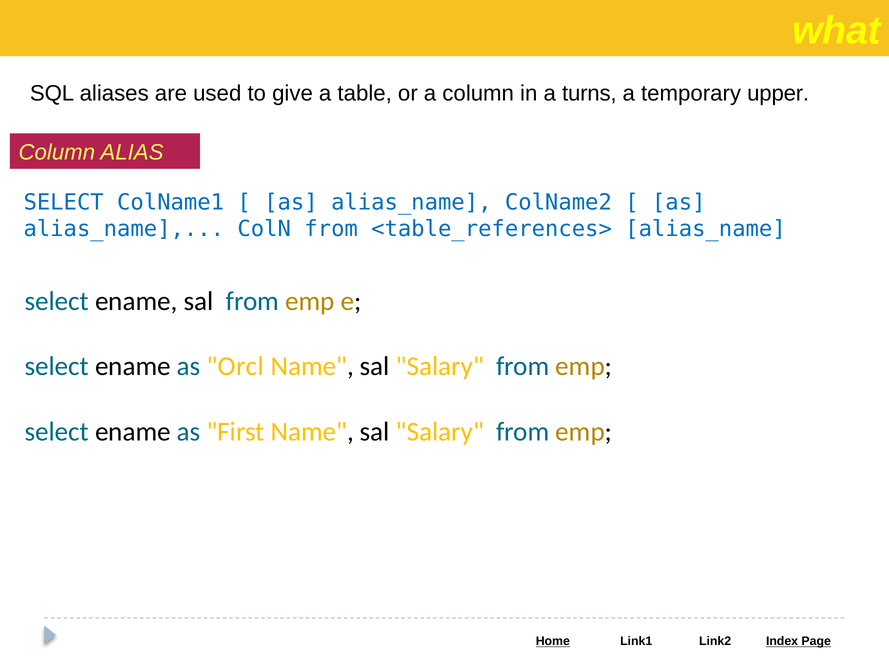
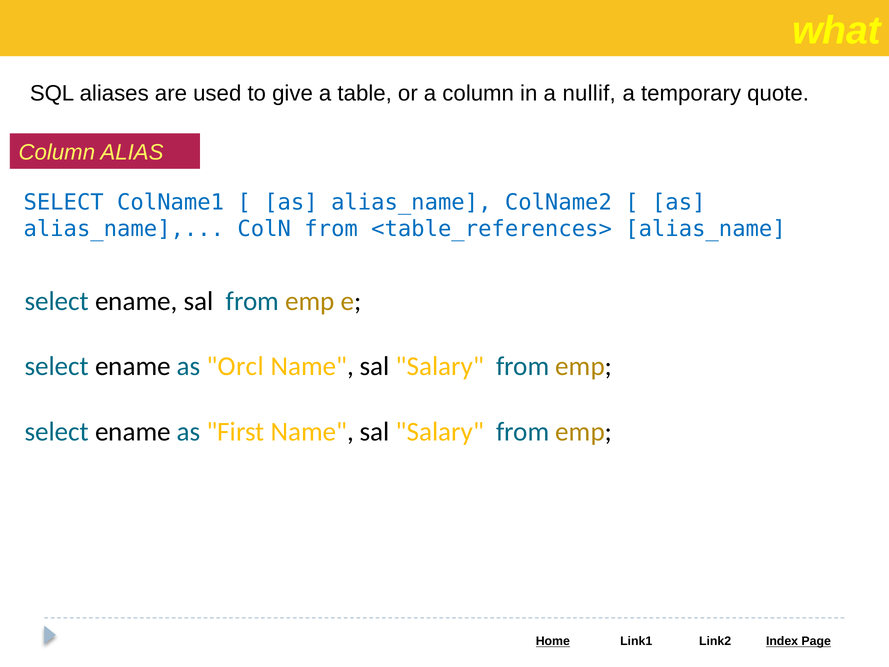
turns: turns -> nullif (589, 93)
upper: upper -> quote (778, 93)
